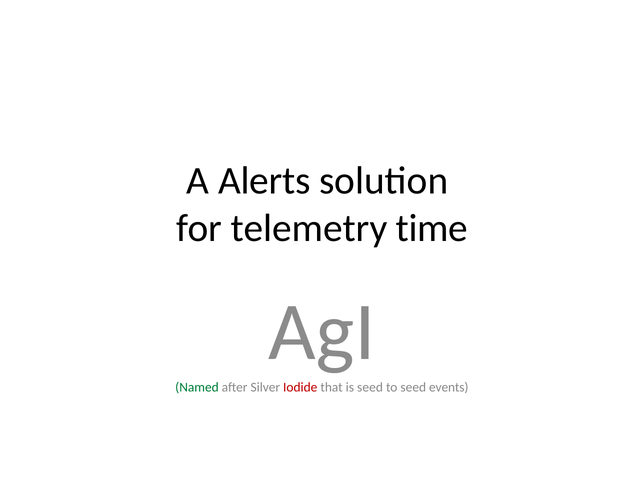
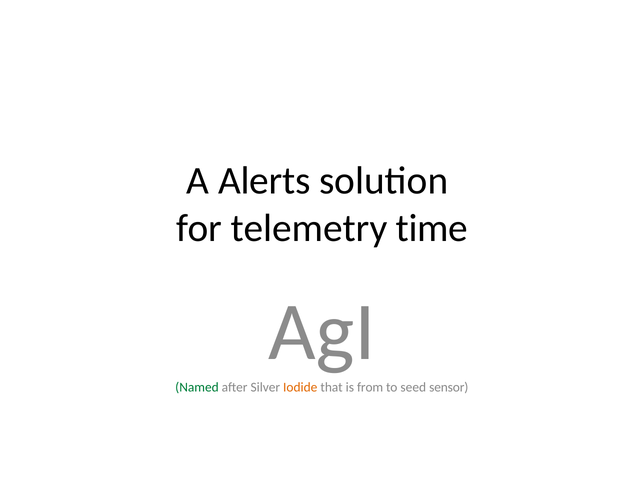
Iodide colour: red -> orange (300, 388)
is seed: seed -> from (370, 388)
events: events -> sensor (449, 388)
